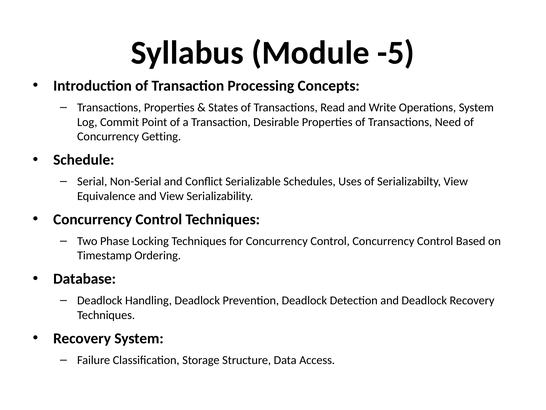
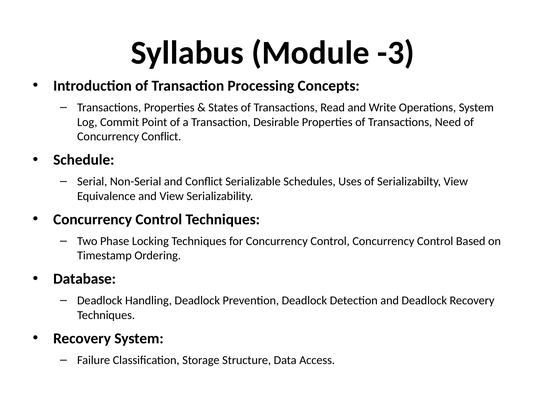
-5: -5 -> -3 (396, 53)
Concurrency Getting: Getting -> Conflict (161, 136)
